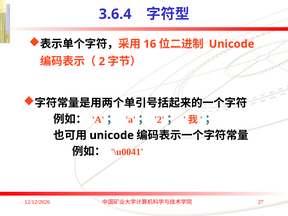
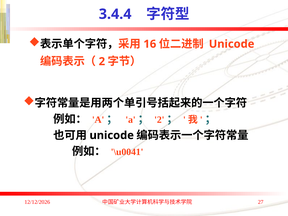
3.6.4: 3.6.4 -> 3.4.4 (115, 14)
